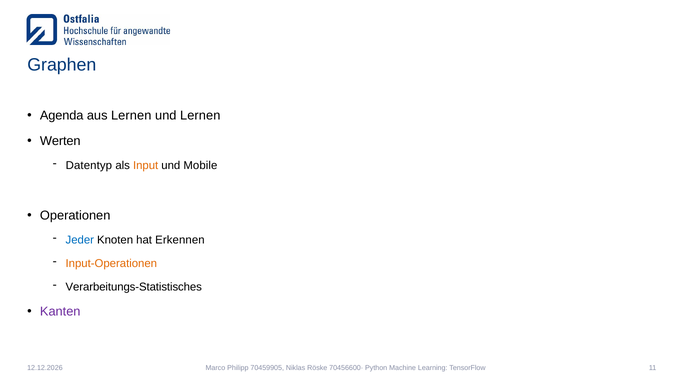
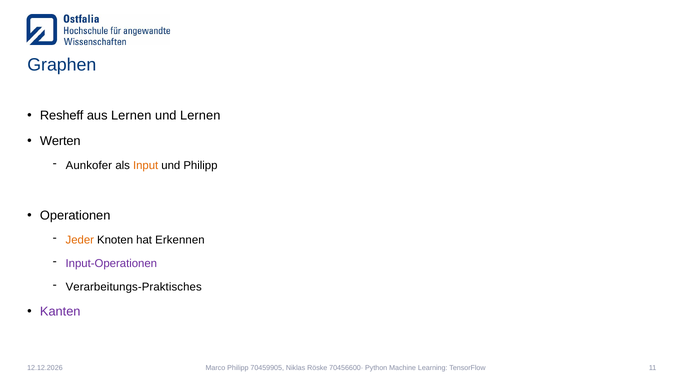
Agenda: Agenda -> Resheff (62, 116)
Datentyp: Datentyp -> Aunkofer (89, 165)
und Mobile: Mobile -> Philipp (200, 165)
Jeder colour: blue -> orange (80, 240)
Input-Operationen colour: orange -> purple (111, 263)
Verarbeitungs-Statistisches: Verarbeitungs-Statistisches -> Verarbeitungs-Praktisches (134, 287)
